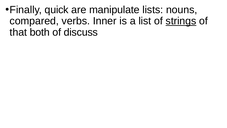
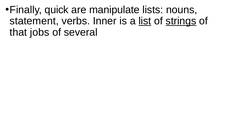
compared: compared -> statement (34, 21)
list underline: none -> present (145, 21)
both: both -> jobs (40, 32)
discuss: discuss -> several (81, 32)
